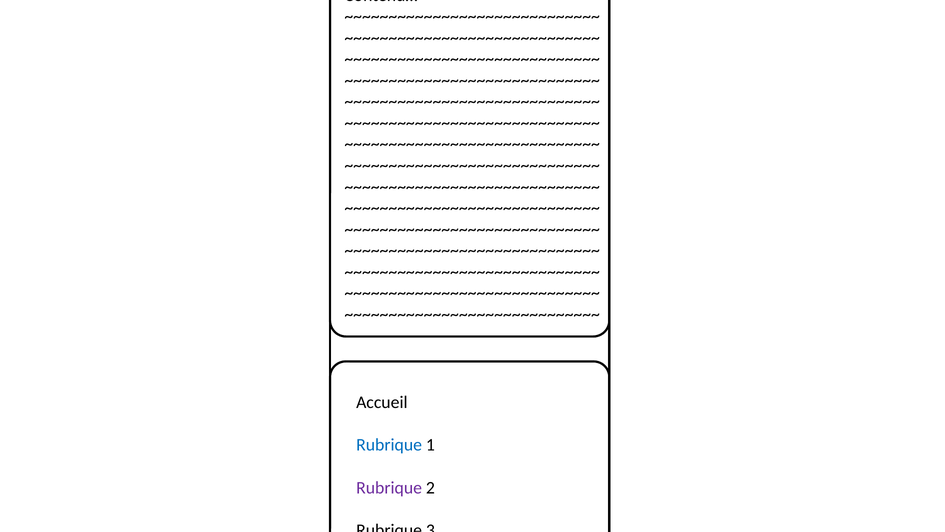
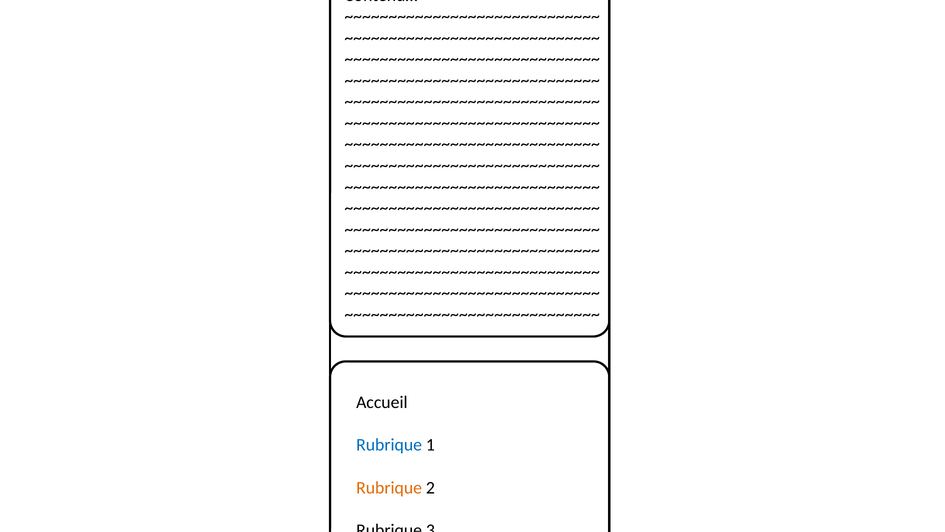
Rubrique colour: purple -> orange (389, 487)
